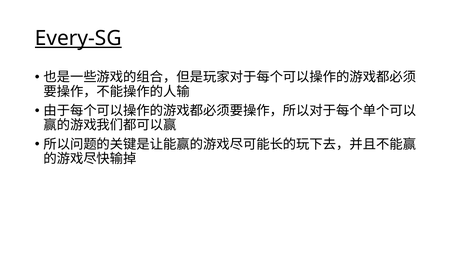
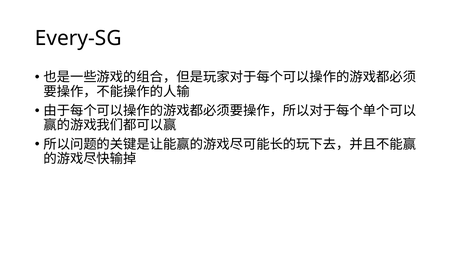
Every-SG underline: present -> none (78, 38)
